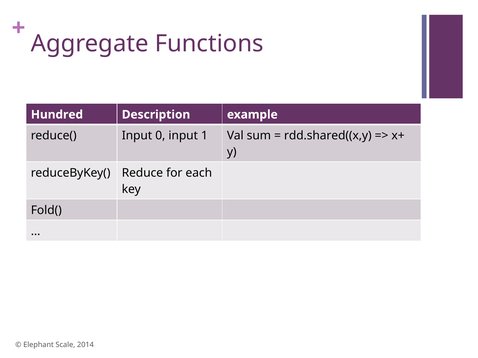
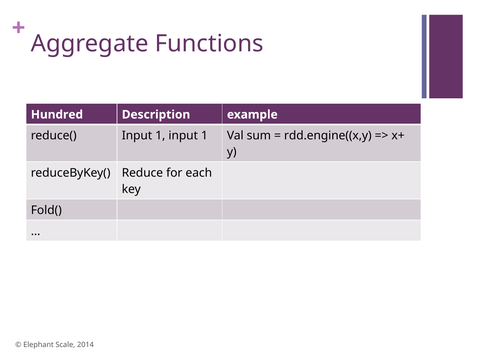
reduce( Input 0: 0 -> 1 (160, 136)
rdd.shared((x,y: rdd.shared((x,y -> rdd.engine((x,y (328, 136)
